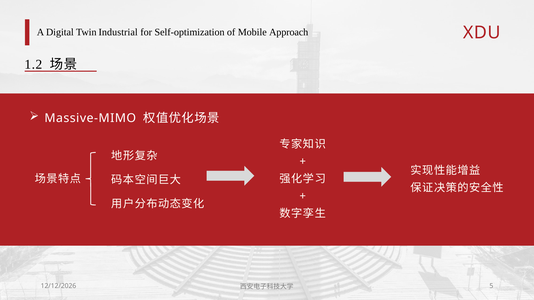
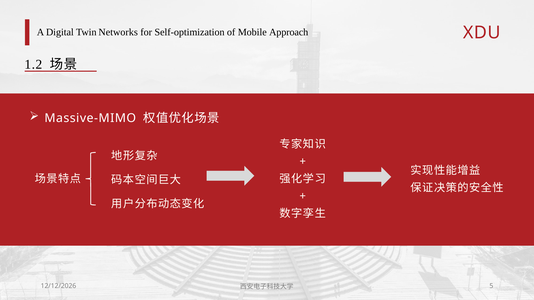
Industrial: Industrial -> Networks (118, 32)
